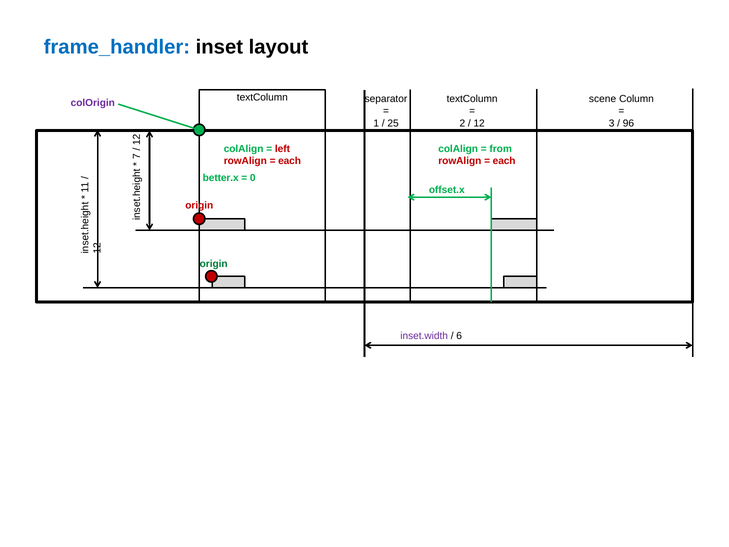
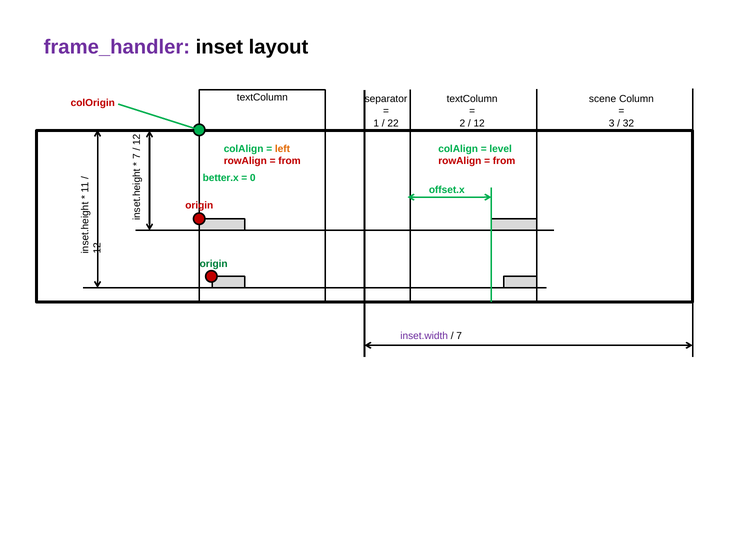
frame_handler colour: blue -> purple (117, 47)
colOrigin colour: purple -> red (93, 103)
25: 25 -> 22 (393, 123)
96: 96 -> 32 (628, 123)
left colour: red -> orange (282, 149)
from: from -> level (501, 149)
each: each -> from (290, 161)
each: each -> from (504, 161)
6: 6 -> 7 (459, 336)
